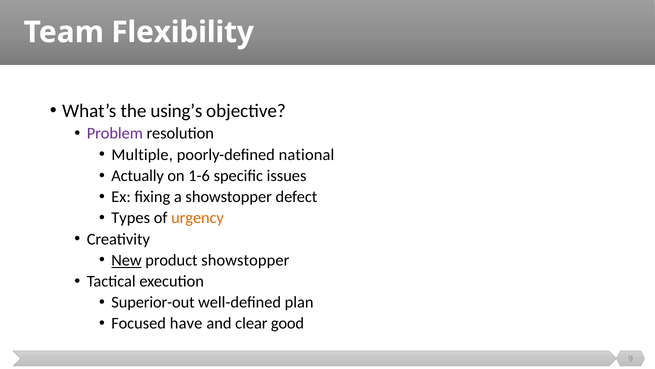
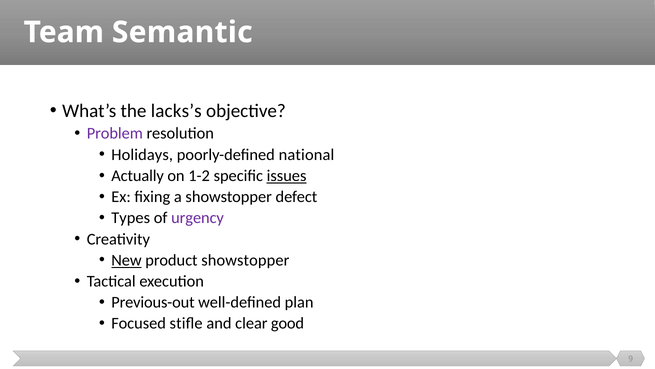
Flexibility: Flexibility -> Semantic (182, 32)
using’s: using’s -> lacks’s (176, 111)
Multiple: Multiple -> Holidays (142, 154)
1-6: 1-6 -> 1-2 (199, 175)
issues underline: none -> present (287, 175)
urgency colour: orange -> purple (198, 218)
Superior-out: Superior-out -> Previous-out (153, 302)
have: have -> stiﬂe (186, 323)
